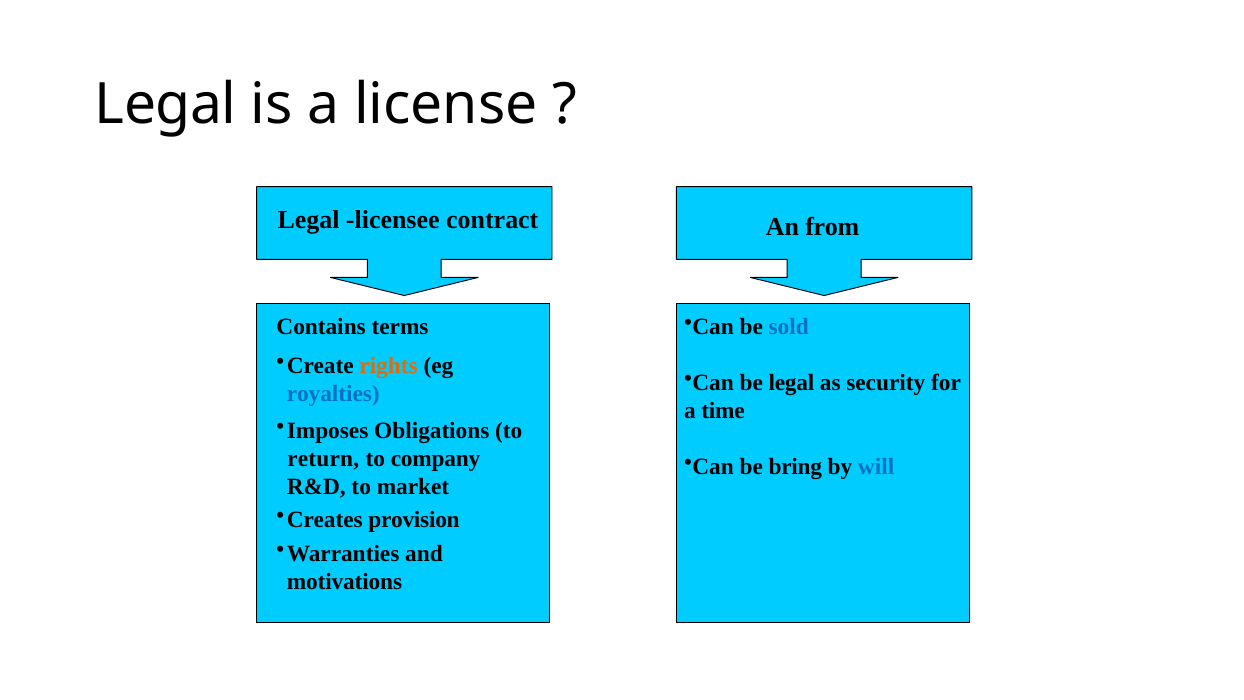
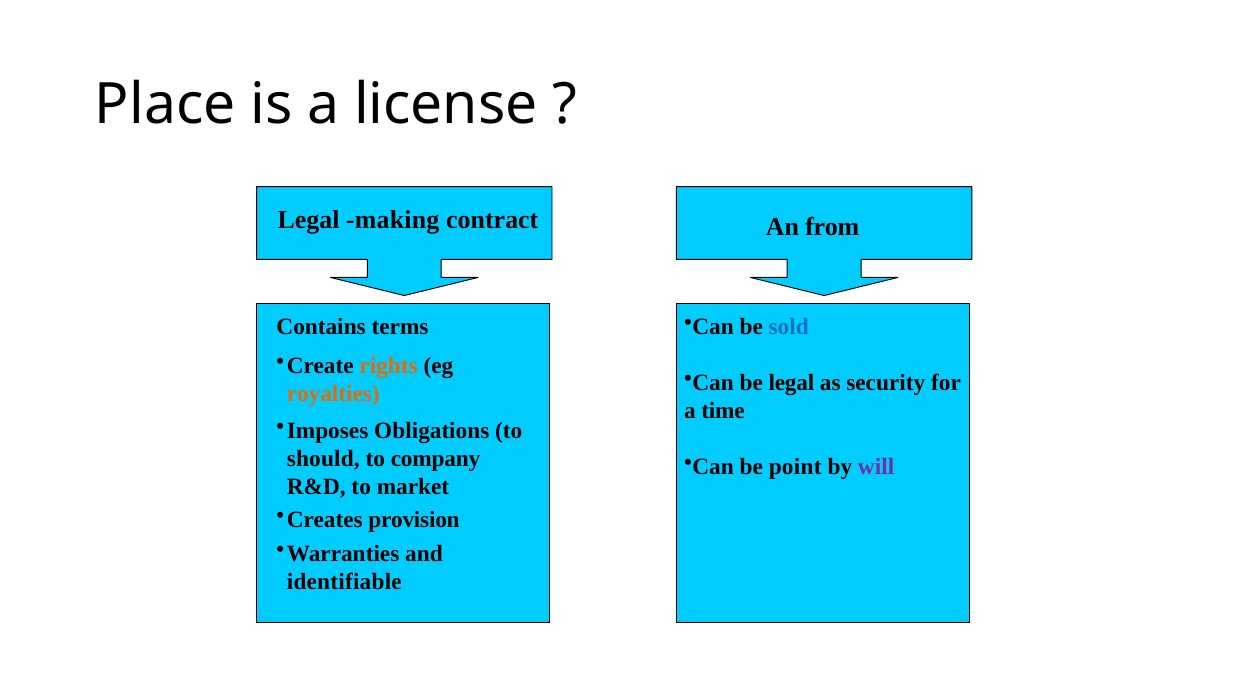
Legal: Legal -> Place (165, 104)
licensee: licensee -> making (393, 219)
royalties colour: blue -> orange (333, 394)
return: return -> should (323, 458)
bring: bring -> point (795, 467)
will colour: blue -> purple (876, 467)
motivations: motivations -> identifiable (344, 581)
